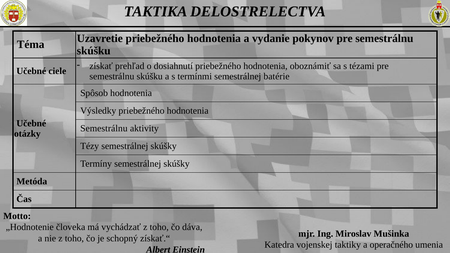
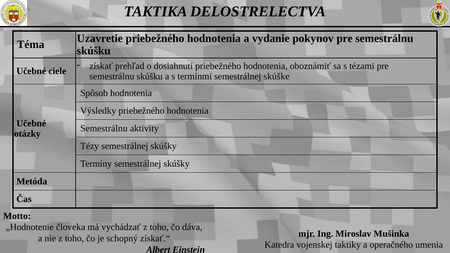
batérie: batérie -> skúške (277, 76)
